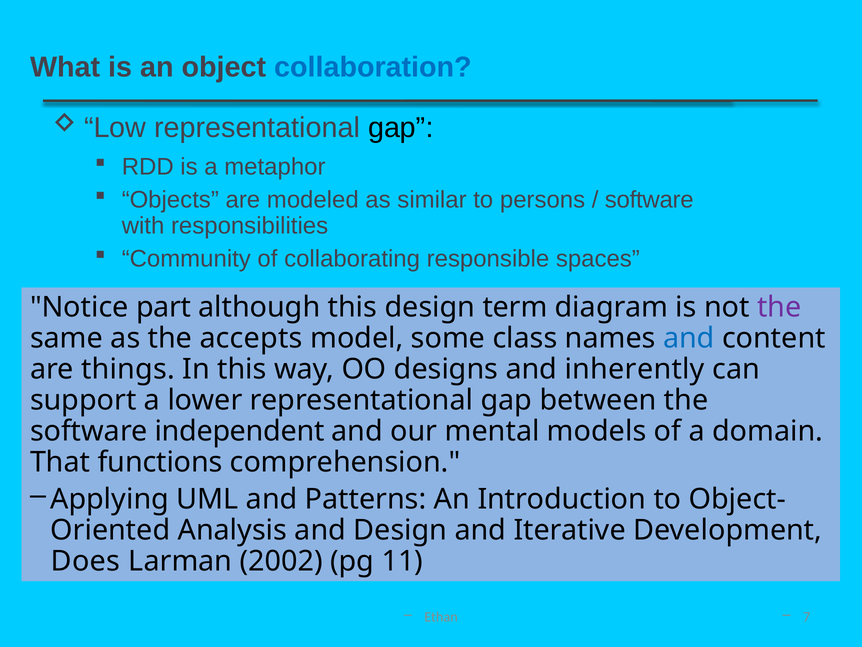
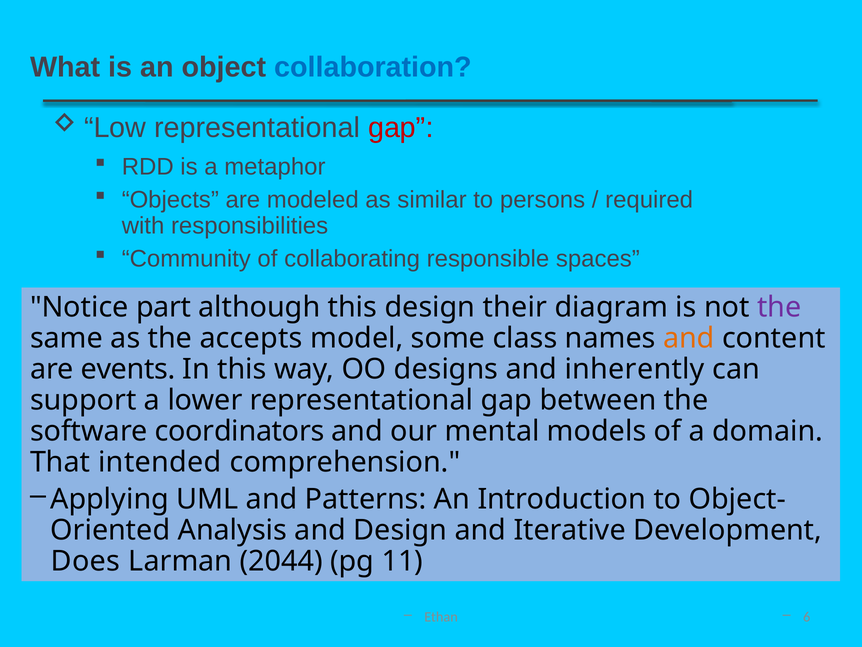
gap colour: black -> red (401, 127)
software: software -> required (649, 200)
term: term -> their (515, 307)
and colour: blue -> orange (689, 338)
things: things -> events (128, 369)
independent: independent -> coordinators (240, 431)
functions: functions -> intended (160, 462)
2002: 2002 -> 2044 (281, 561)
7: 7 -> 6 (807, 616)
